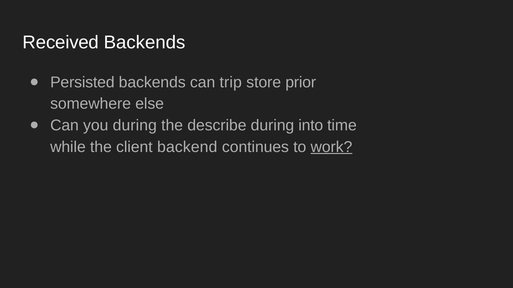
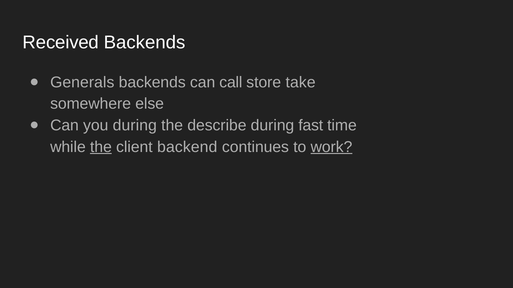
Persisted: Persisted -> Generals (82, 82)
trip: trip -> call (231, 82)
prior: prior -> take (301, 82)
into: into -> fast (311, 126)
the underline: none -> present (101, 147)
